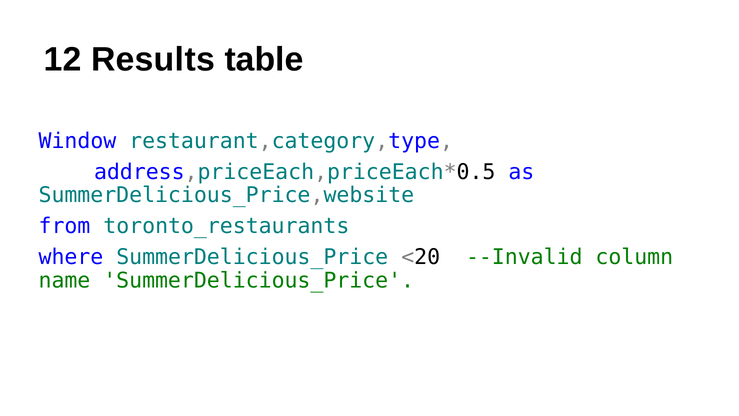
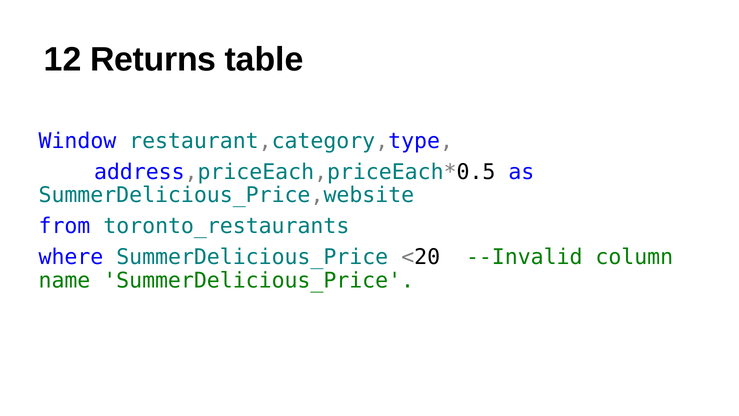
Results: Results -> Returns (153, 59)
